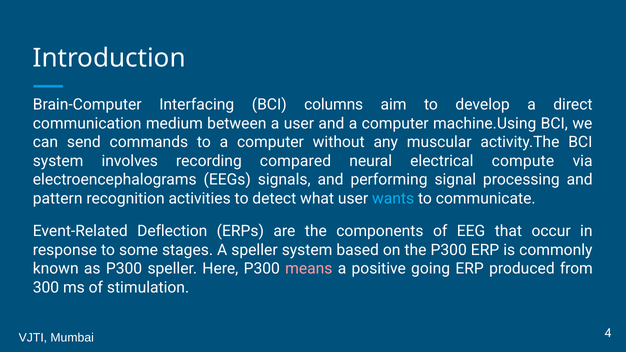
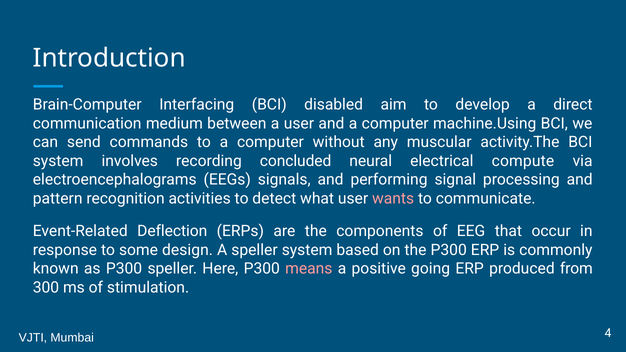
columns: columns -> disabled (334, 105)
compared: compared -> concluded (296, 161)
wants colour: light blue -> pink (393, 199)
stages: stages -> design (187, 250)
